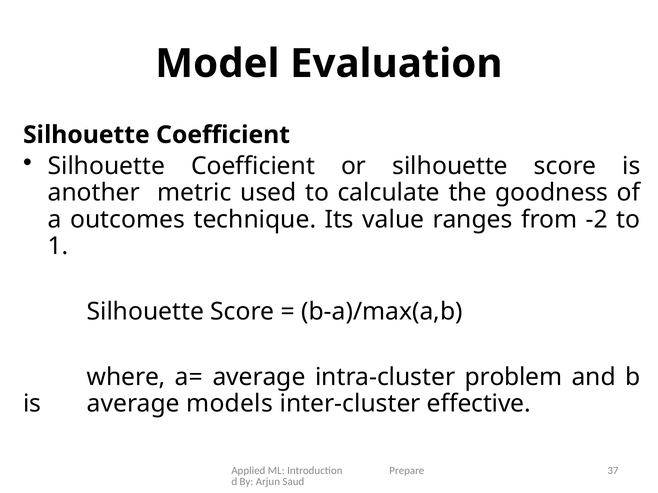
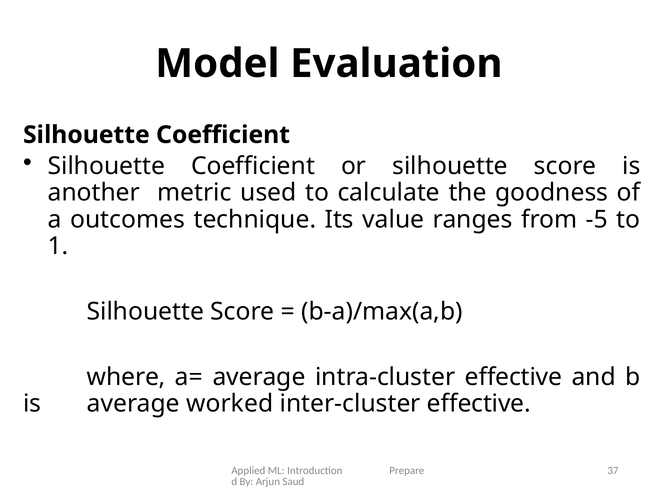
-2: -2 -> -5 (597, 220)
intra-cluster problem: problem -> effective (514, 377)
models: models -> worked (230, 404)
